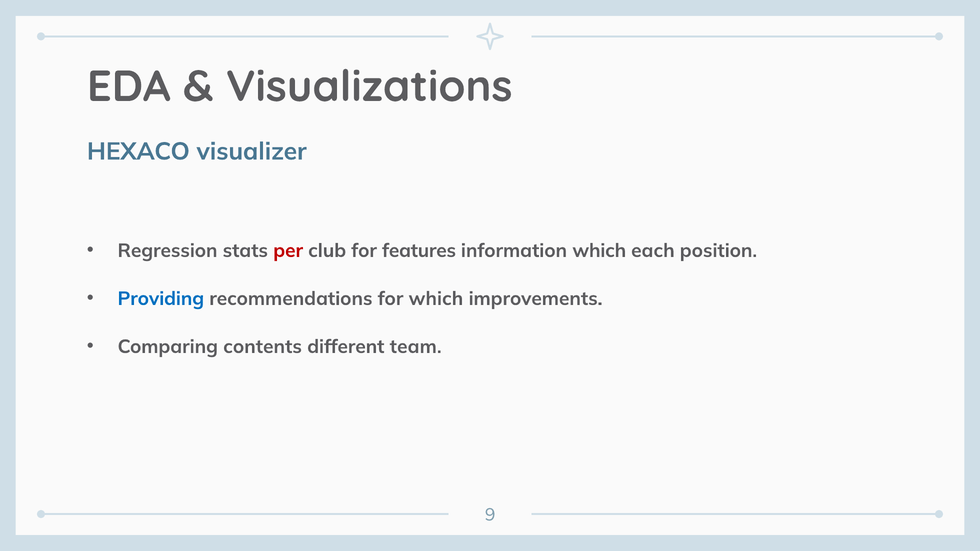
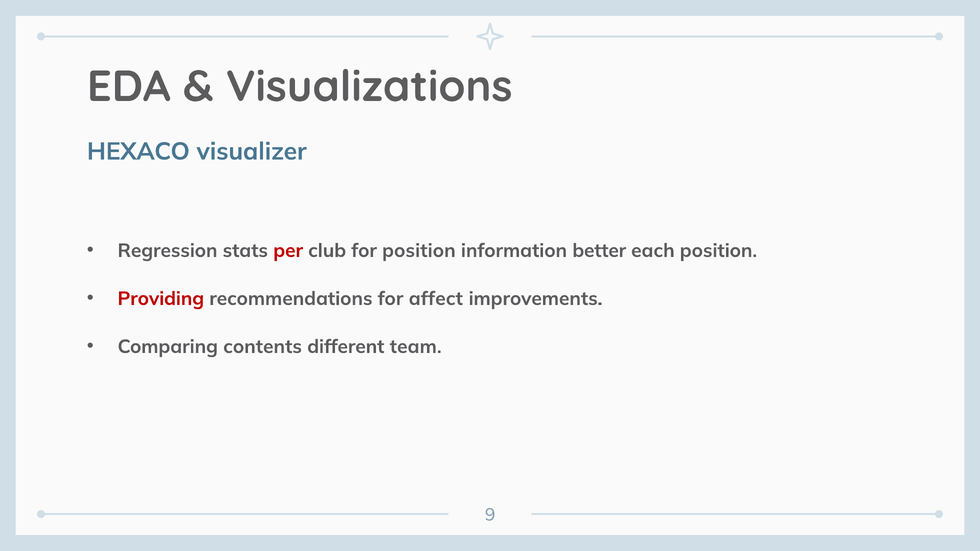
for features: features -> position (419, 251)
information which: which -> better (599, 251)
Providing colour: blue -> red (161, 299)
for which: which -> affect (436, 299)
